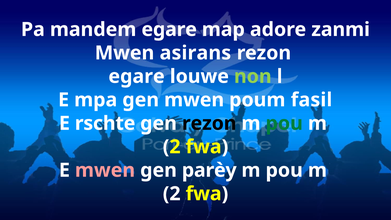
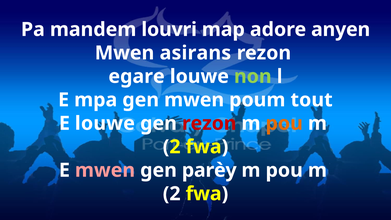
mandem egare: egare -> louvri (169, 29)
zanmi: zanmi -> anyen (341, 29)
fasil: fasil -> tout (312, 100)
E rschte: rschte -> louwe (105, 123)
rezon colour: black -> red (209, 123)
pou colour: green -> orange (284, 123)
